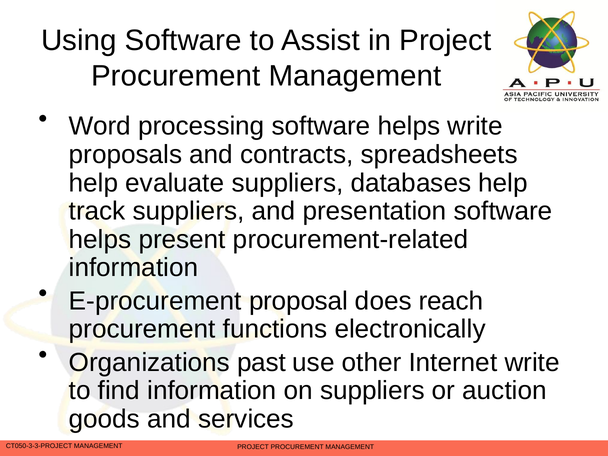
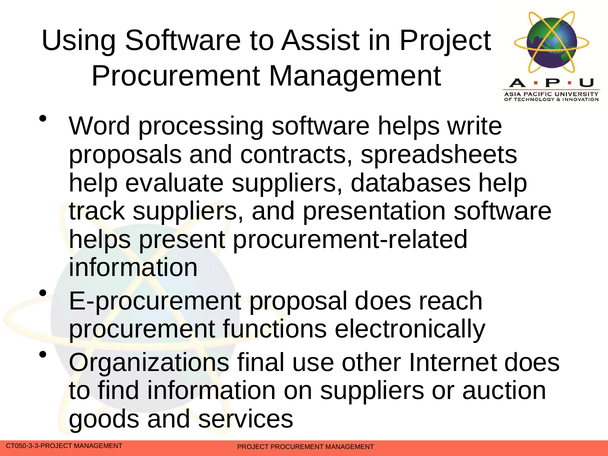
past: past -> final (261, 362)
Internet write: write -> does (532, 362)
